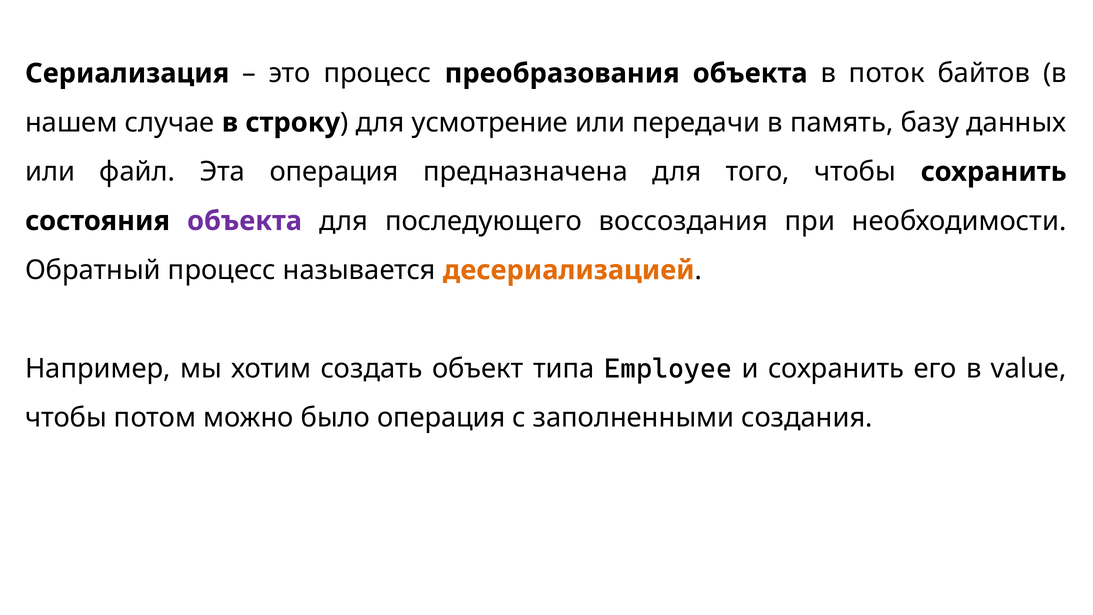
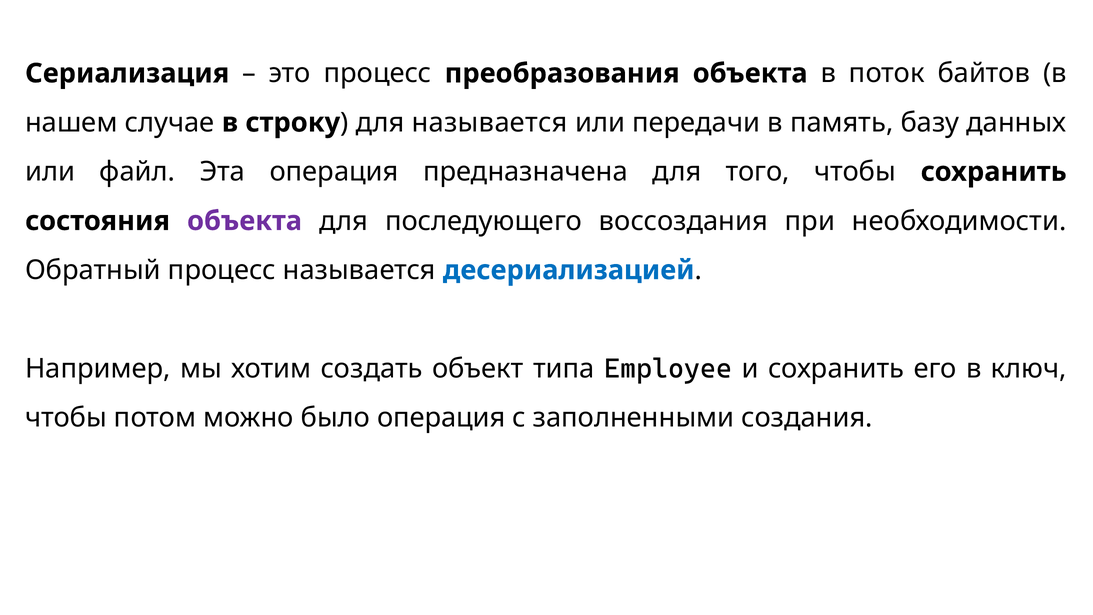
для усмотрение: усмотрение -> называется (490, 123)
десериализацией colour: orange -> blue (569, 270)
value: value -> ключ (1029, 368)
